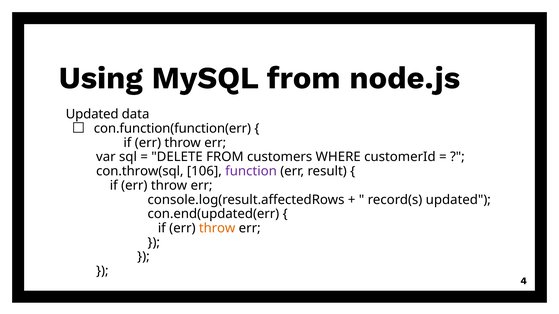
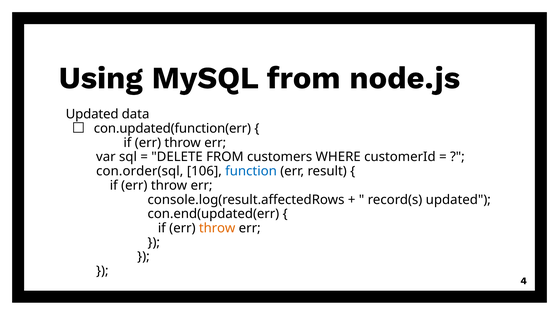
con.function(function(err: con.function(function(err -> con.updated(function(err (172, 129)
con.throw(sql: con.throw(sql -> con.order(sql (140, 171)
function colour: purple -> blue (251, 171)
